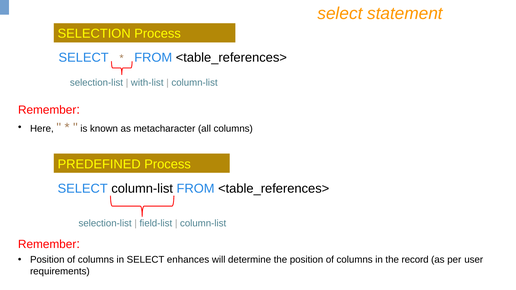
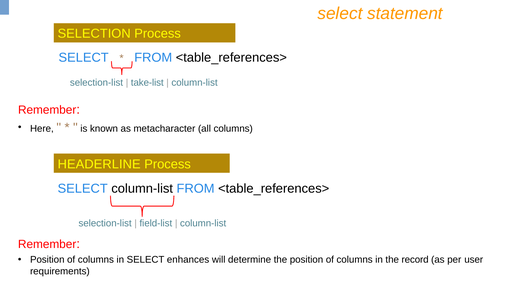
with-list: with-list -> take-list (147, 83)
PREDEFINED: PREDEFINED -> HEADERLINE (99, 164)
